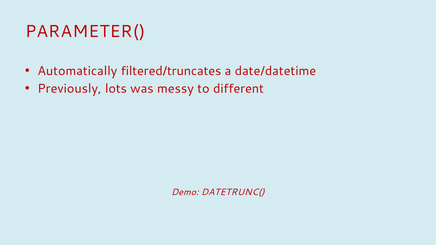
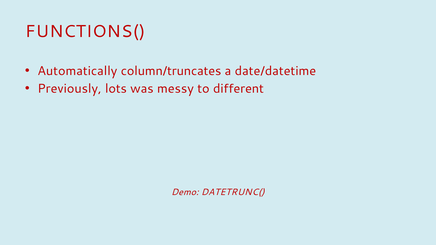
PARAMETER(: PARAMETER( -> FUNCTIONS( (85, 31)
filtered/truncates: filtered/truncates -> column/truncates (171, 71)
